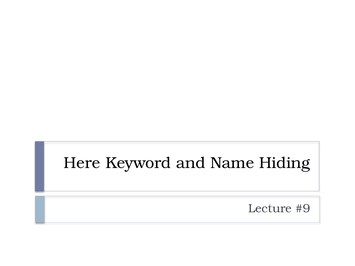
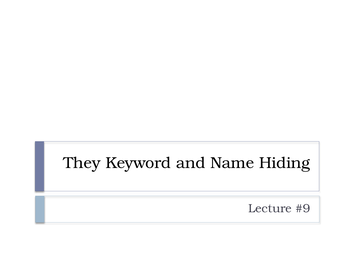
Here: Here -> They (82, 163)
